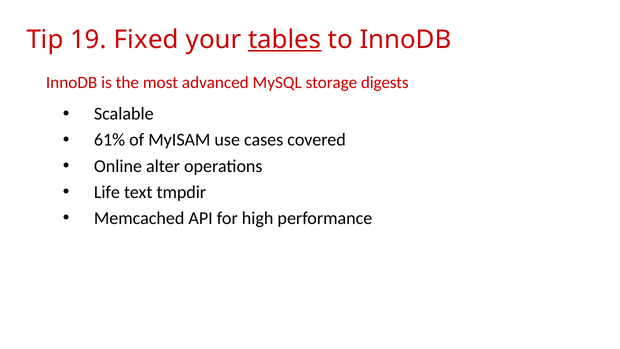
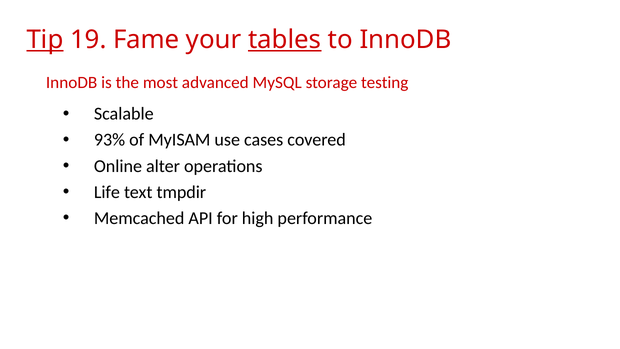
Tip underline: none -> present (45, 40)
Fixed: Fixed -> Fame (146, 40)
digests: digests -> testing (385, 82)
61%: 61% -> 93% (109, 140)
